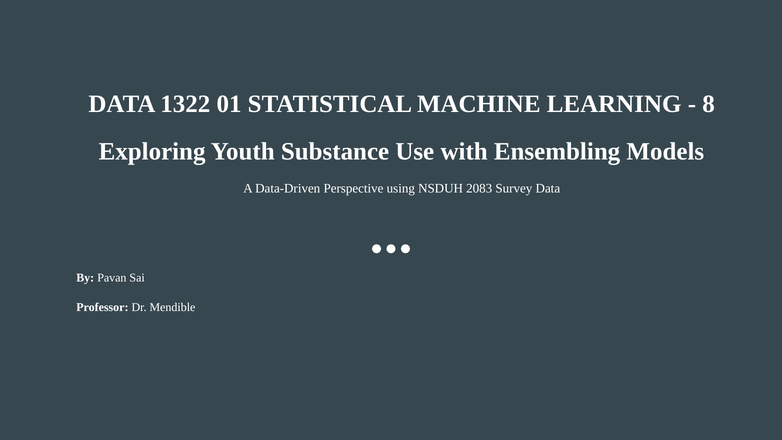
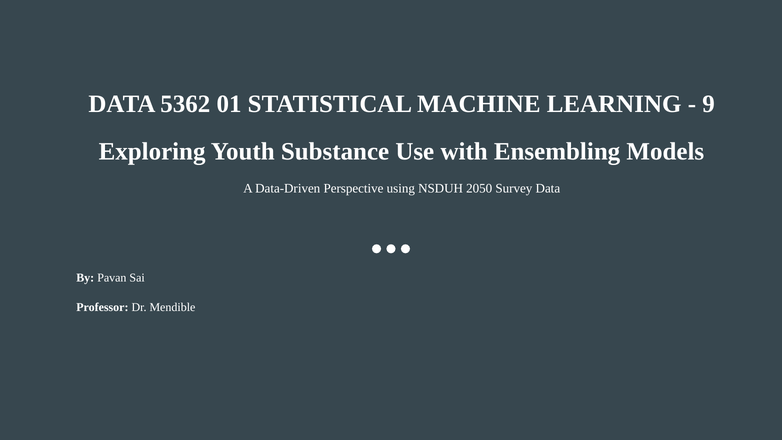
1322: 1322 -> 5362 (185, 104)
8: 8 -> 9 (709, 104)
2083: 2083 -> 2050 (479, 189)
